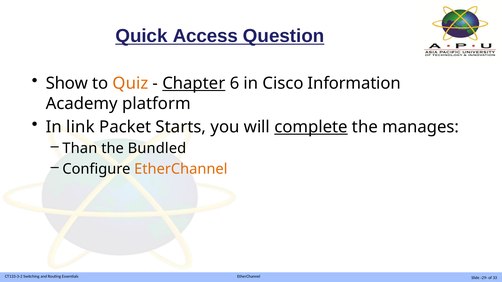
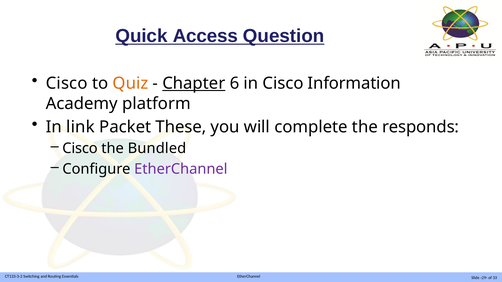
Show: Show -> Cisco (67, 84)
Starts: Starts -> These (181, 127)
complete underline: present -> none (311, 127)
manages: manages -> responds (421, 127)
Than: Than -> Cisco (80, 149)
EtherChannel colour: orange -> purple (181, 169)
